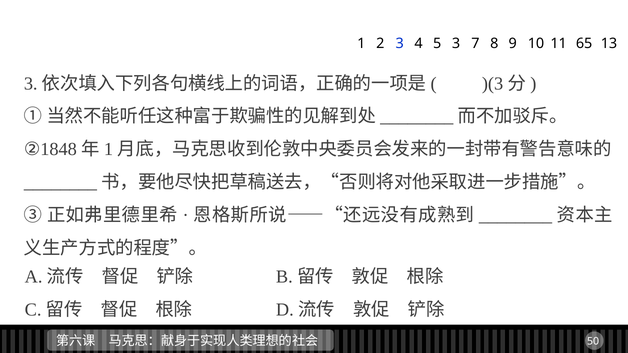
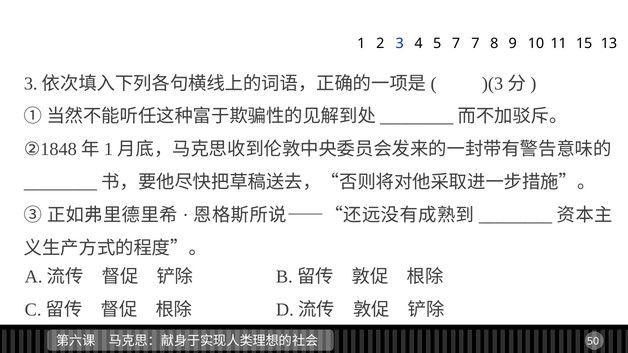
5 3: 3 -> 7 (456, 43)
65: 65 -> 15 (584, 43)
